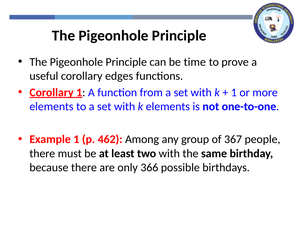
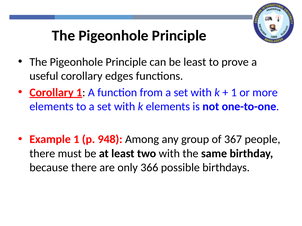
be time: time -> least (195, 62)
462: 462 -> 948 (110, 140)
